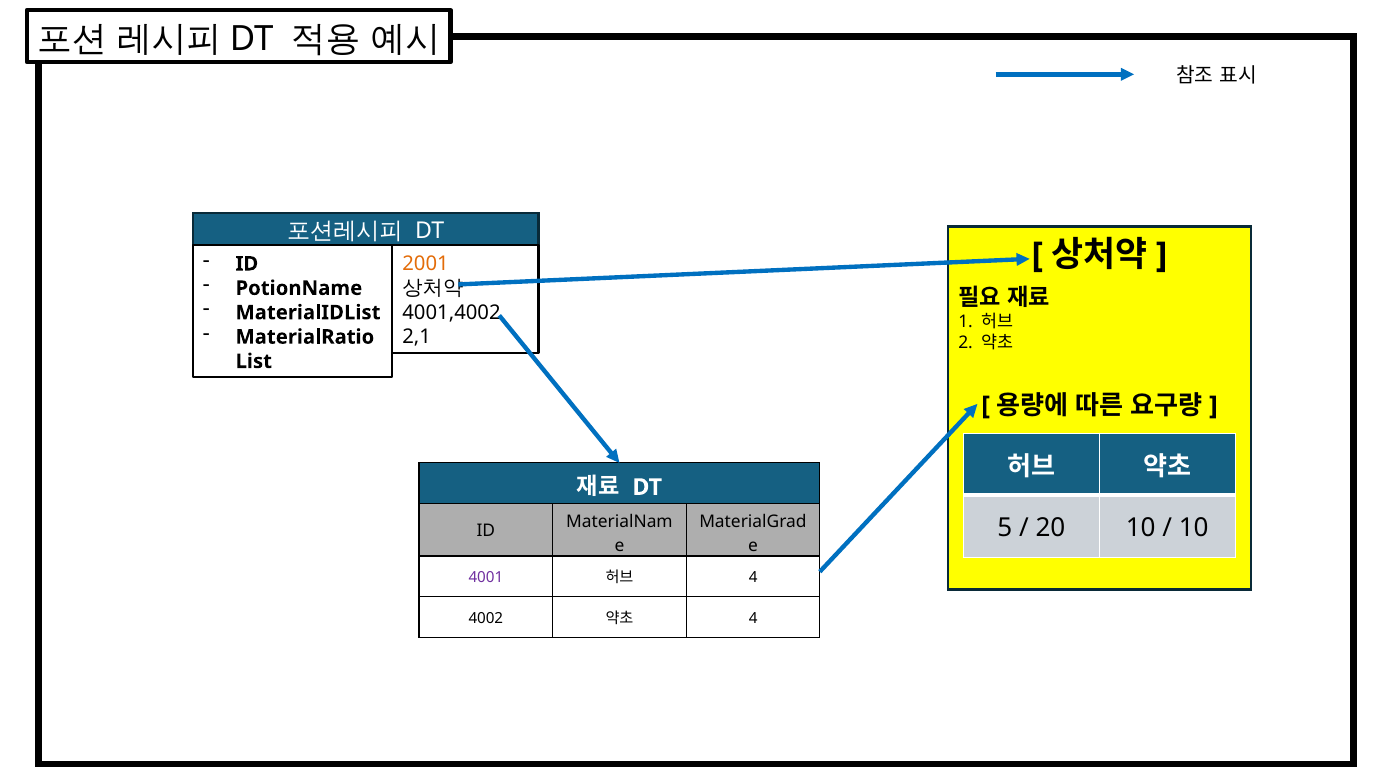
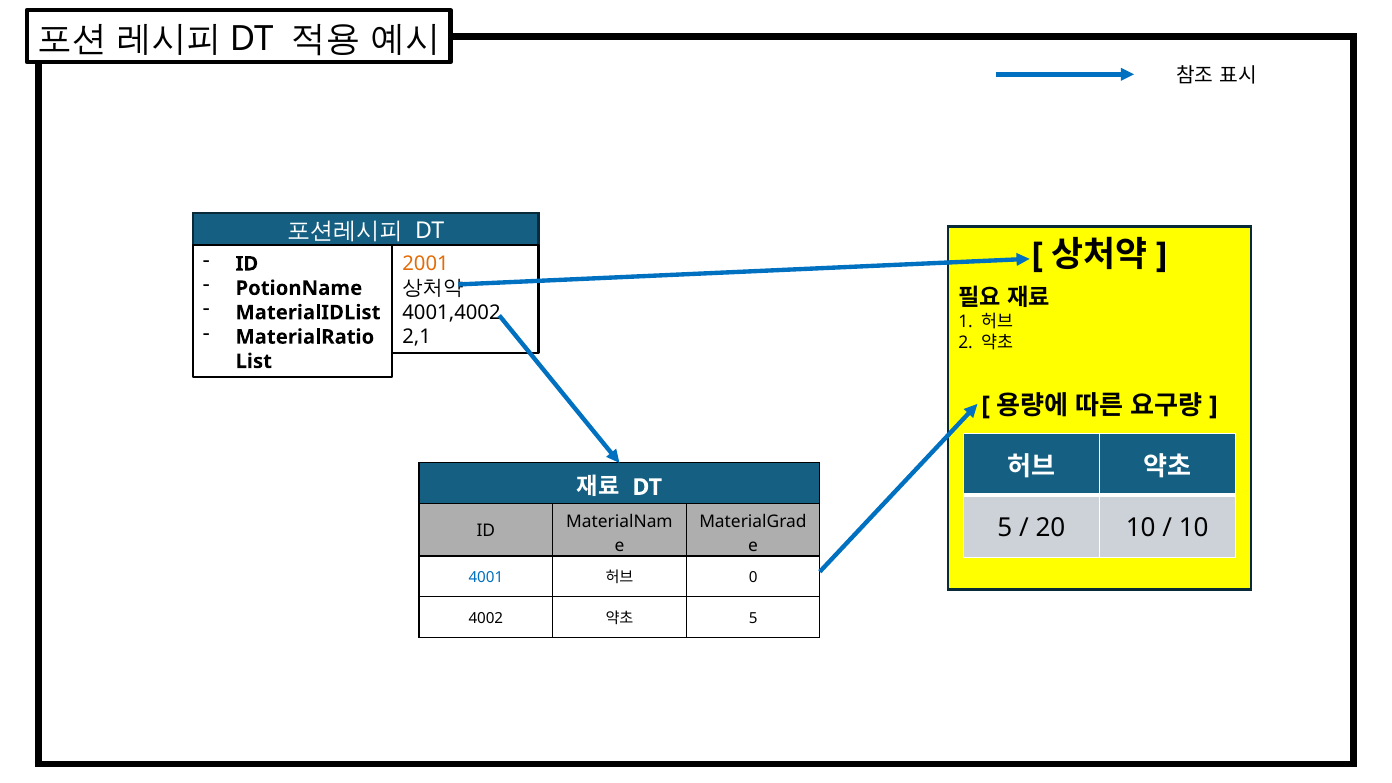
4001 colour: purple -> blue (486, 577)
4: 4 -> 0 (753, 577)
4: 4 -> 5 (753, 618)
